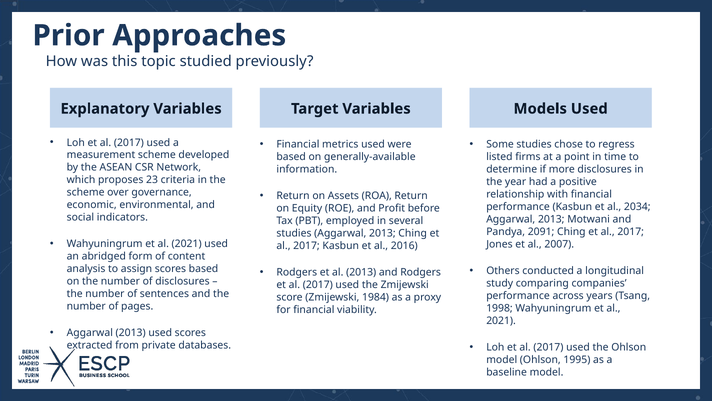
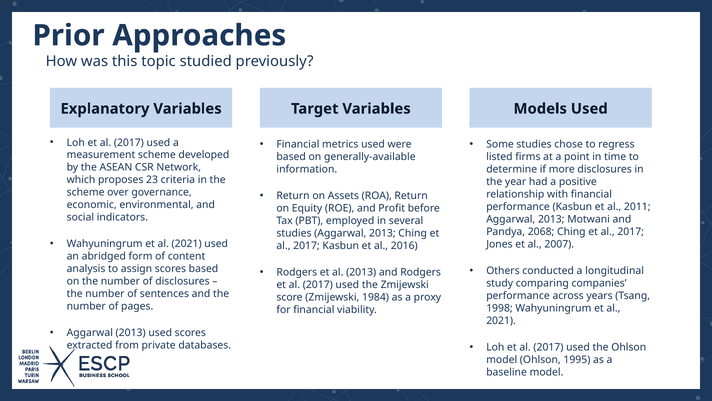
2034: 2034 -> 2011 (637, 207)
2091: 2091 -> 2068 (541, 232)
